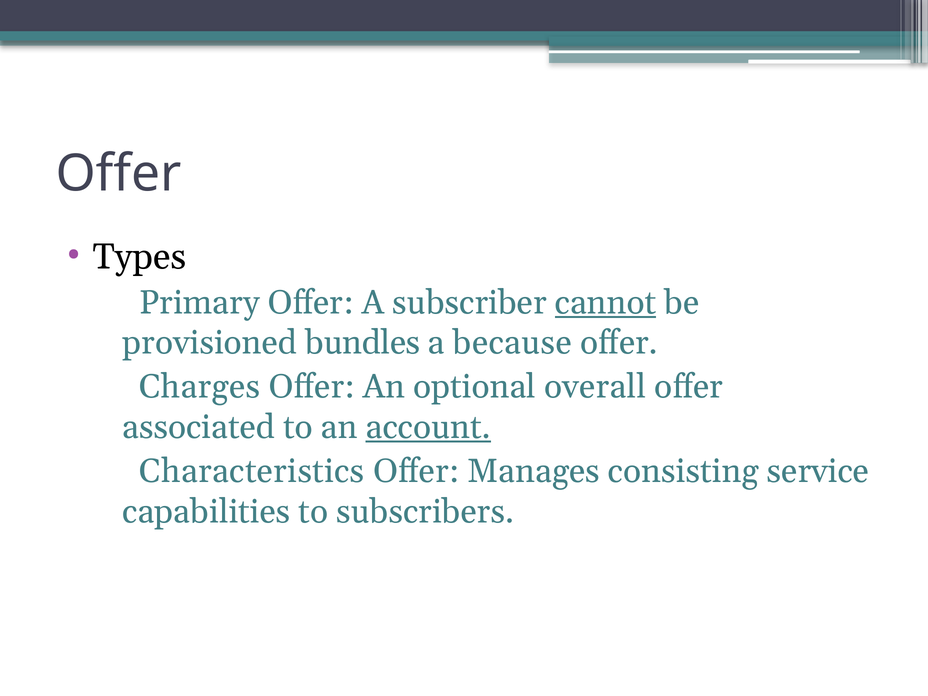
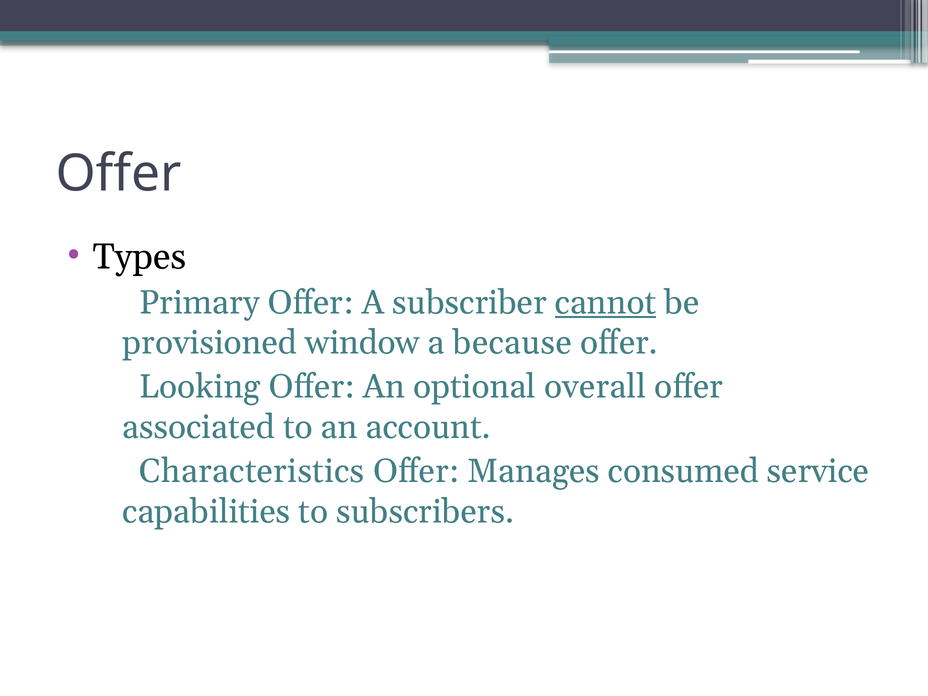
bundles: bundles -> window (363, 343)
Charges: Charges -> Looking (200, 387)
account underline: present -> none (428, 427)
consisting: consisting -> consumed (683, 471)
